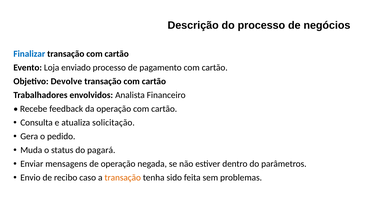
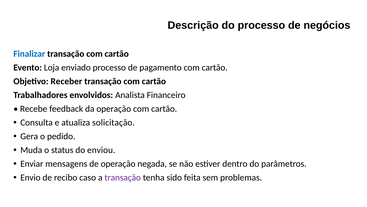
Devolve: Devolve -> Receber (66, 81)
pagará: pagará -> enviou (101, 150)
transação colour: orange -> purple (123, 177)
